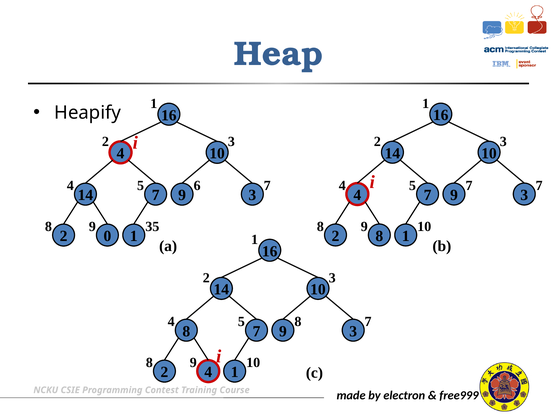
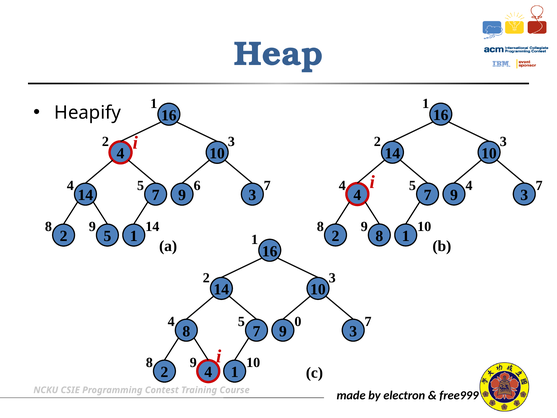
5 7: 7 -> 4 (469, 185)
9 35: 35 -> 14 (152, 226)
2 0: 0 -> 5 (107, 236)
5 8: 8 -> 0 (298, 321)
